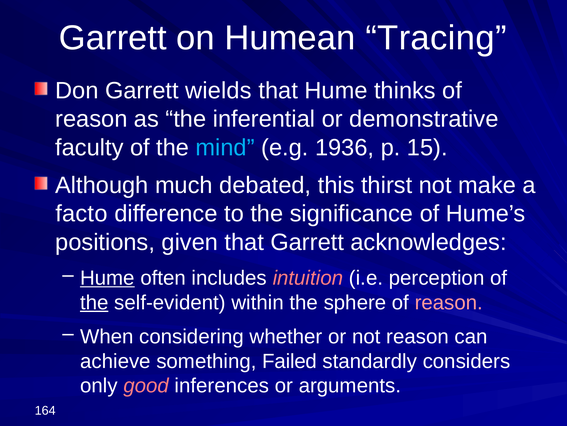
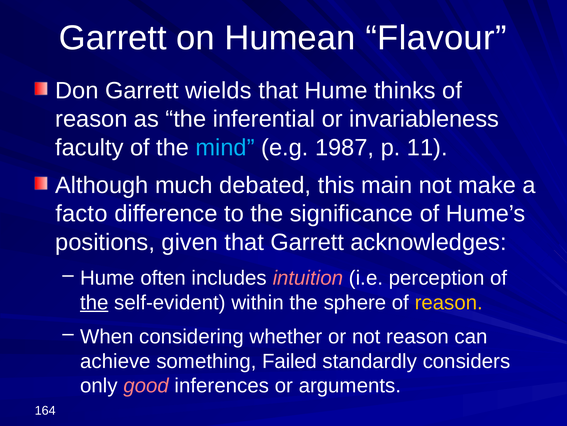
Tracing: Tracing -> Flavour (436, 38)
demonstrative: demonstrative -> invariableness (424, 119)
1936: 1936 -> 1987 (345, 147)
15: 15 -> 11 (427, 147)
thirst: thirst -> main (387, 185)
Hume underline: present -> none (107, 278)
reason colour: pink -> yellow (449, 302)
